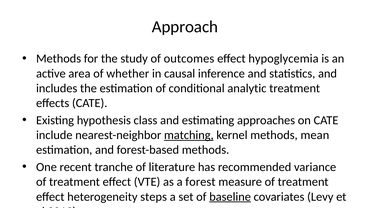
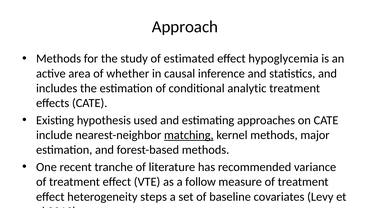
of outcomes: outcomes -> estimated (189, 59)
class: class -> used (146, 120)
methods mean: mean -> major (315, 135)
forest: forest -> follow (201, 182)
baseline underline: present -> none (230, 197)
